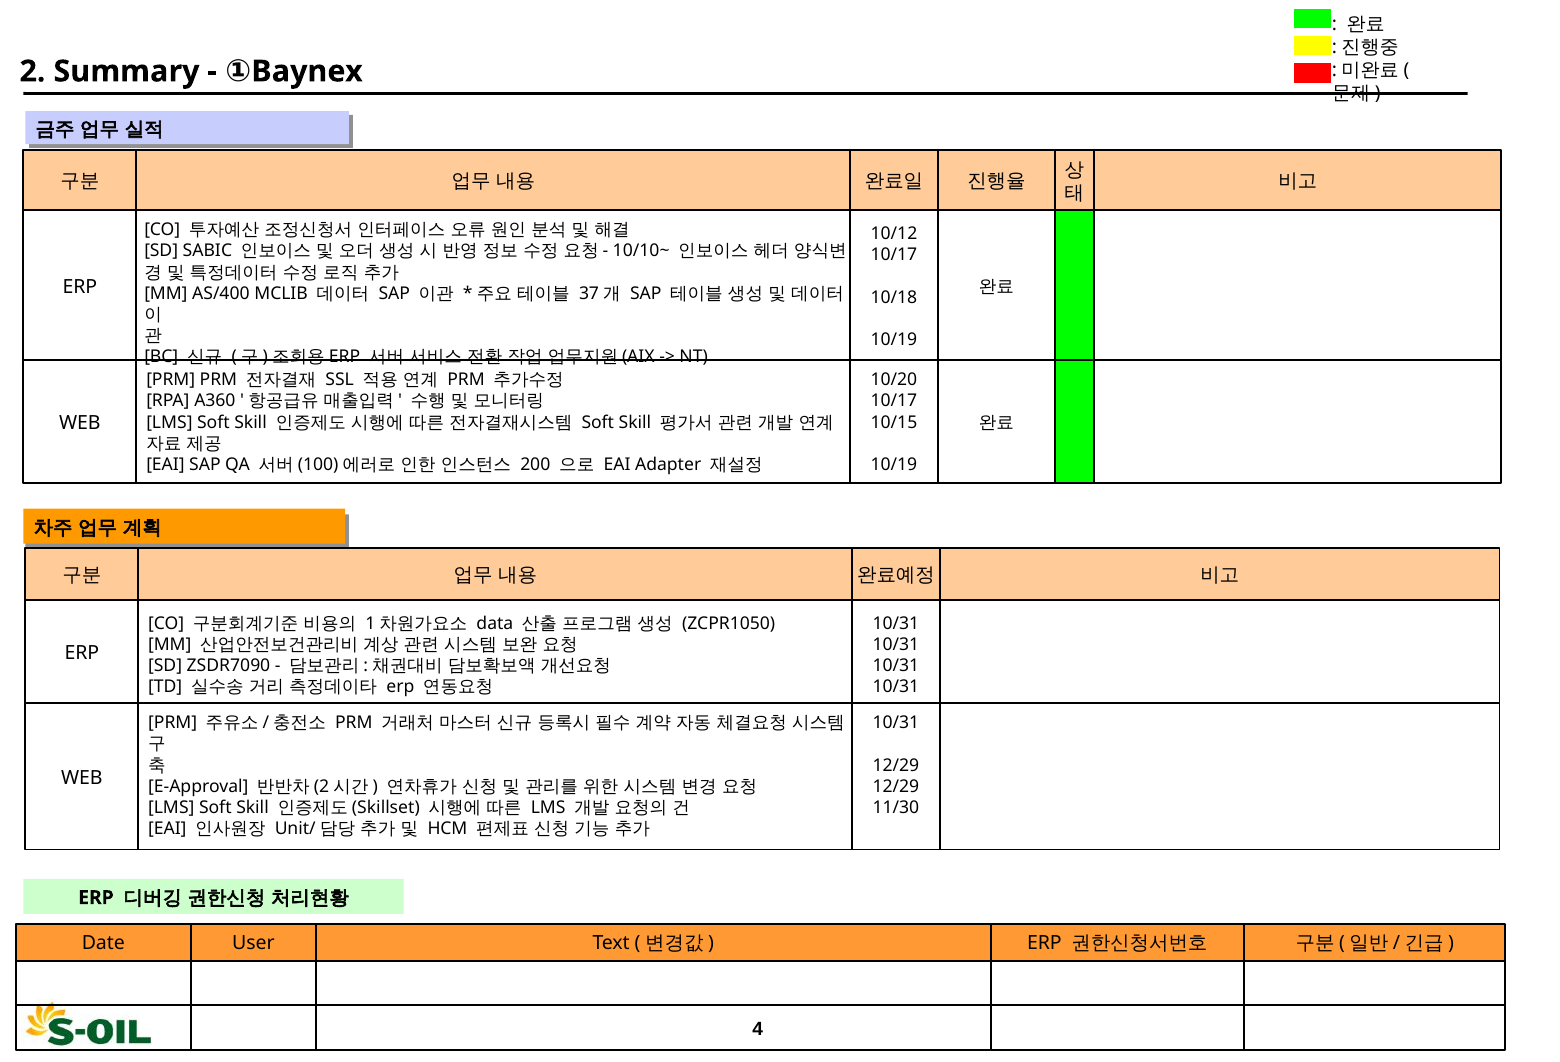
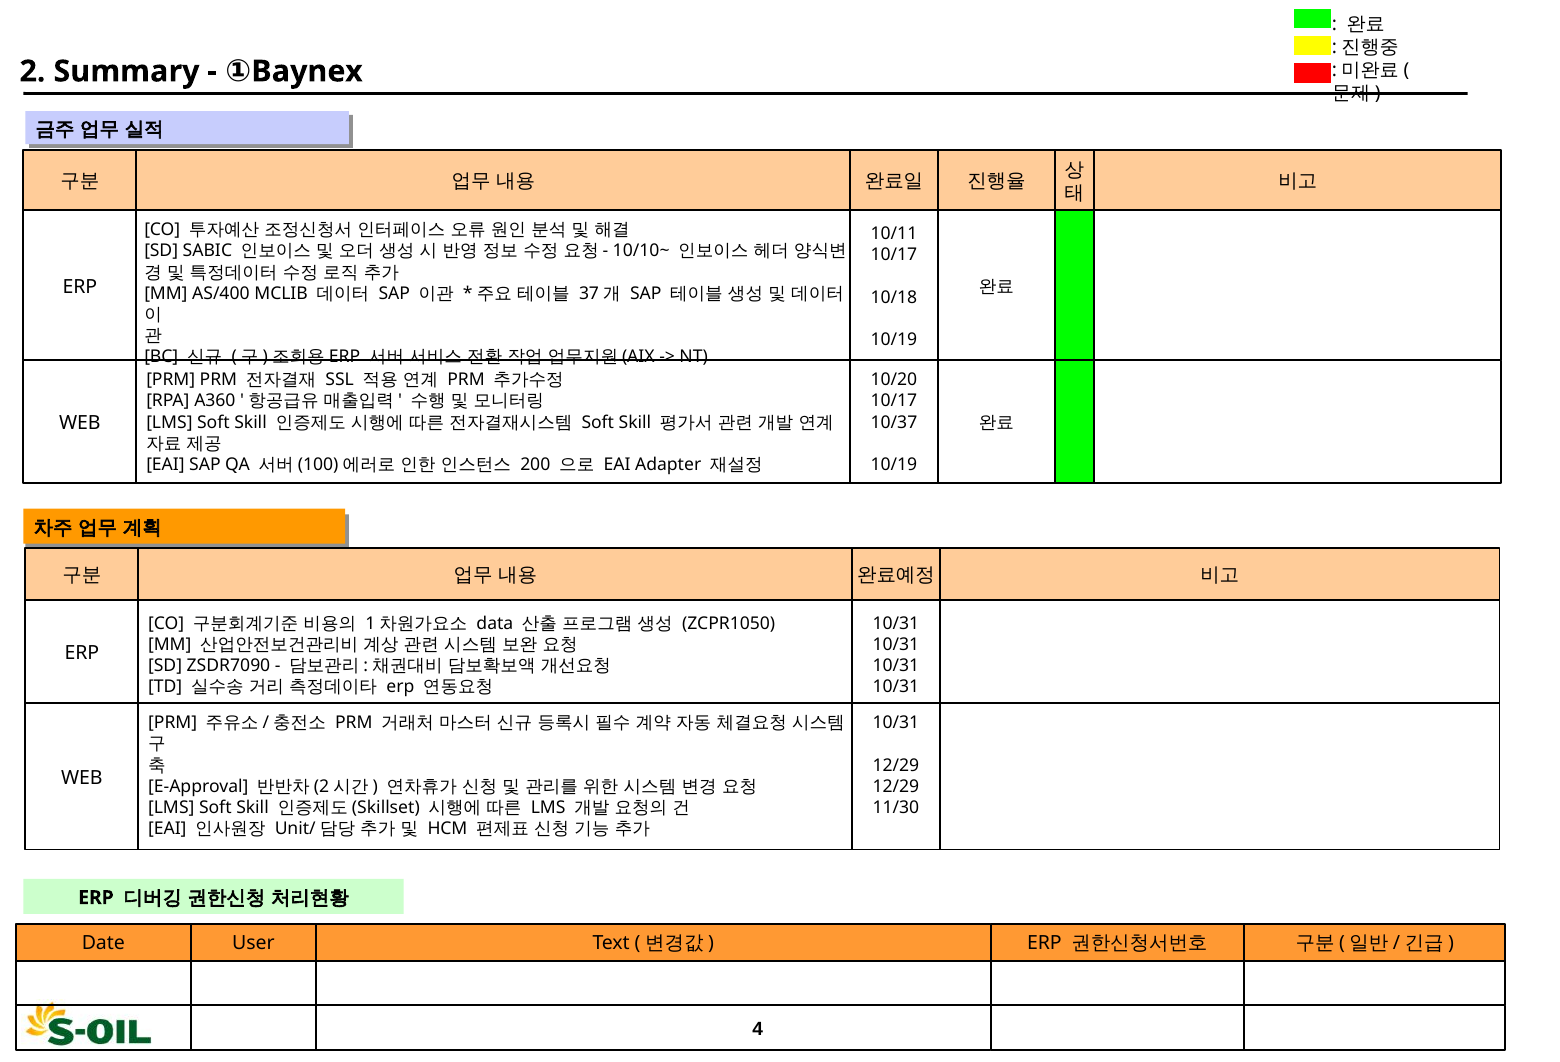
10/12: 10/12 -> 10/11 (894, 234)
10/15: 10/15 -> 10/37 (894, 423)
